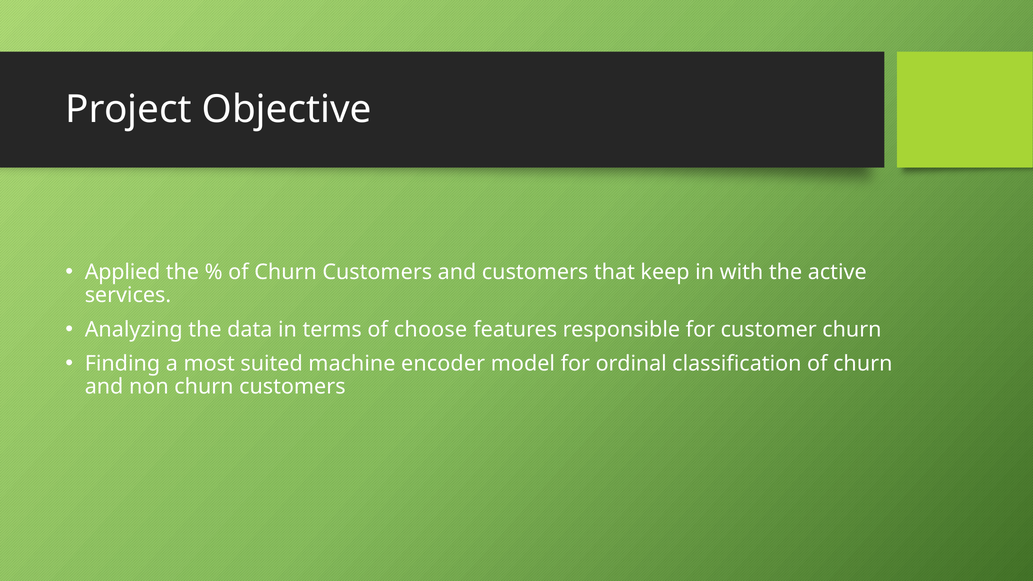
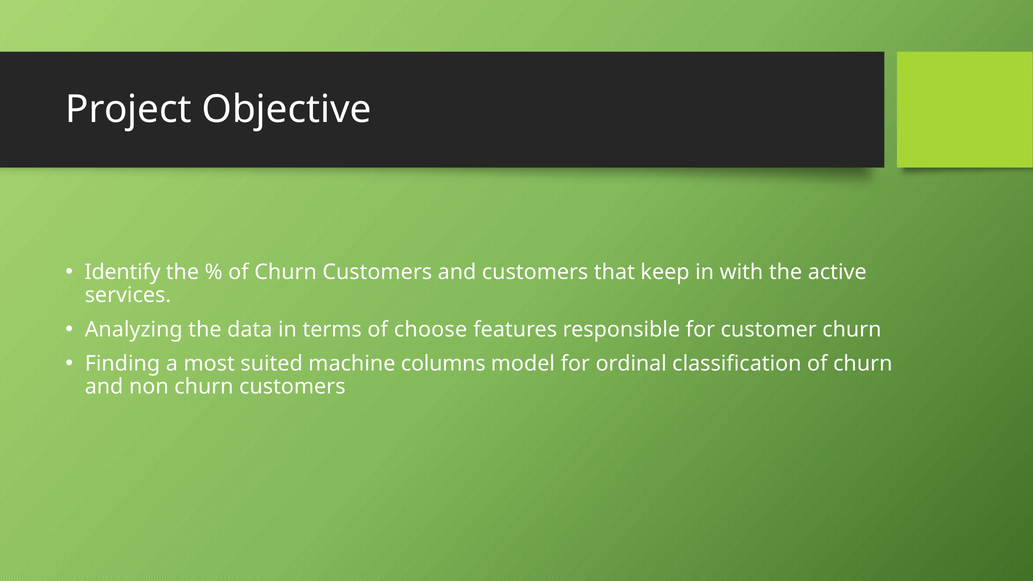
Applied: Applied -> Identify (123, 272)
encoder: encoder -> columns (443, 363)
